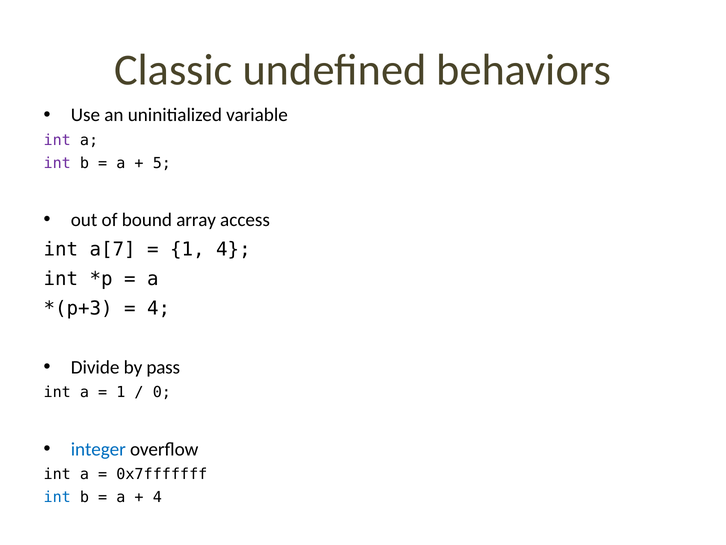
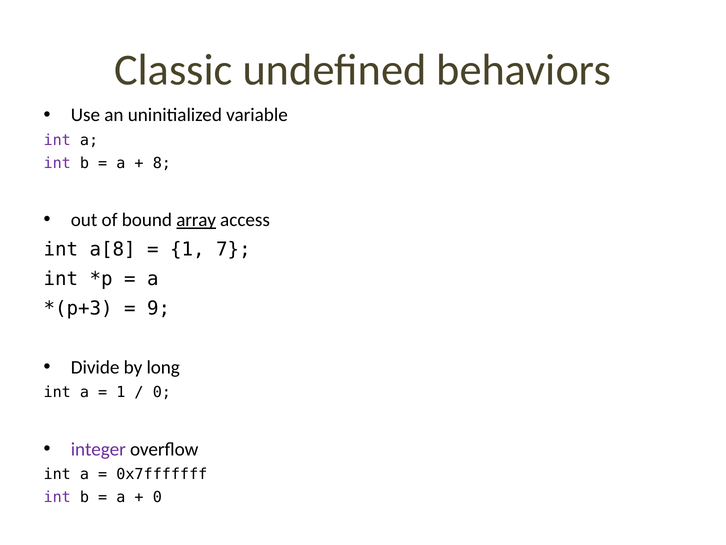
5: 5 -> 8 (162, 163)
array underline: none -> present (196, 220)
a[7: a[7 -> a[8 (113, 249)
1 4: 4 -> 7 (233, 249)
4: 4 -> 9 (159, 308)
pass: pass -> long (163, 367)
integer colour: blue -> purple (98, 449)
int colour: blue -> purple (57, 497)
4: 4 -> 0 (157, 497)
